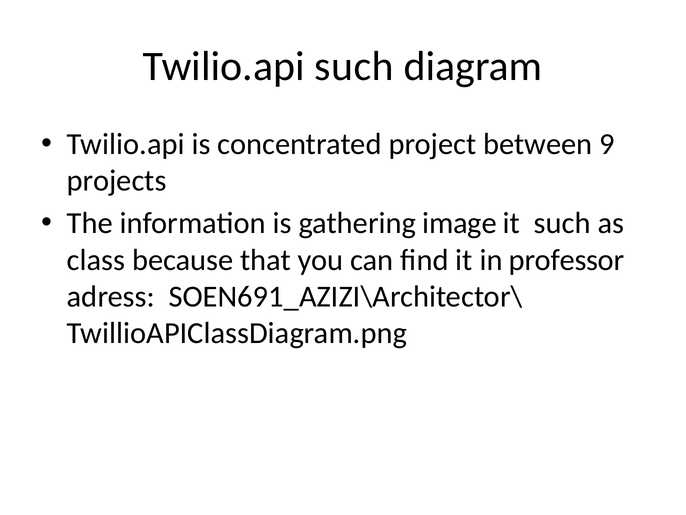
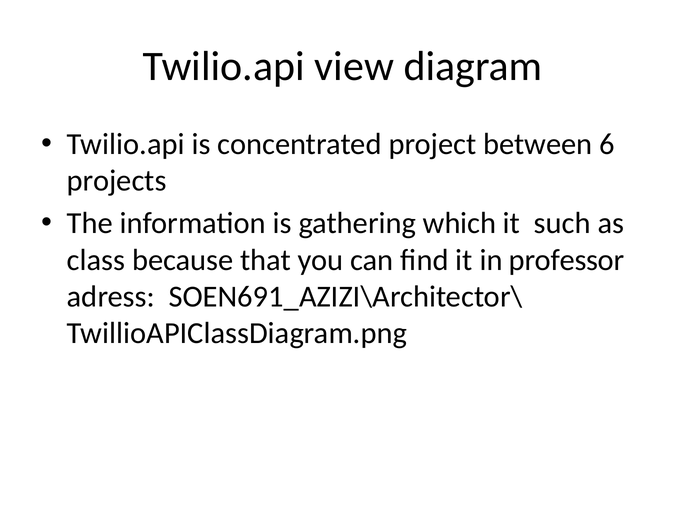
Twilio.api such: such -> view (354, 66)
9: 9 -> 6 (607, 144)
image: image -> which (459, 223)
